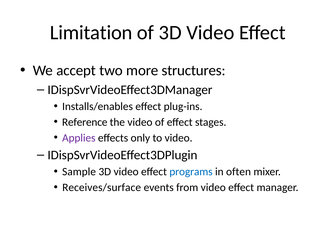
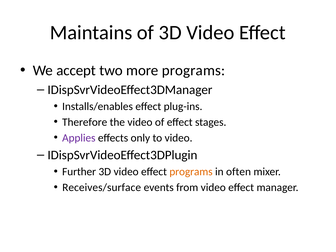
Limitation: Limitation -> Maintains (91, 33)
more structures: structures -> programs (193, 70)
Reference: Reference -> Therefore (85, 122)
Sample: Sample -> Further (79, 172)
programs colour: blue -> orange (191, 172)
